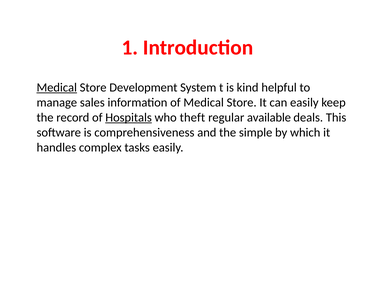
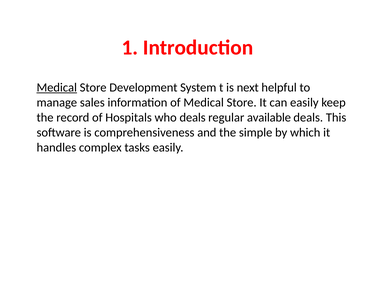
kind: kind -> next (248, 87)
Hospitals underline: present -> none (129, 117)
who theft: theft -> deals (193, 117)
